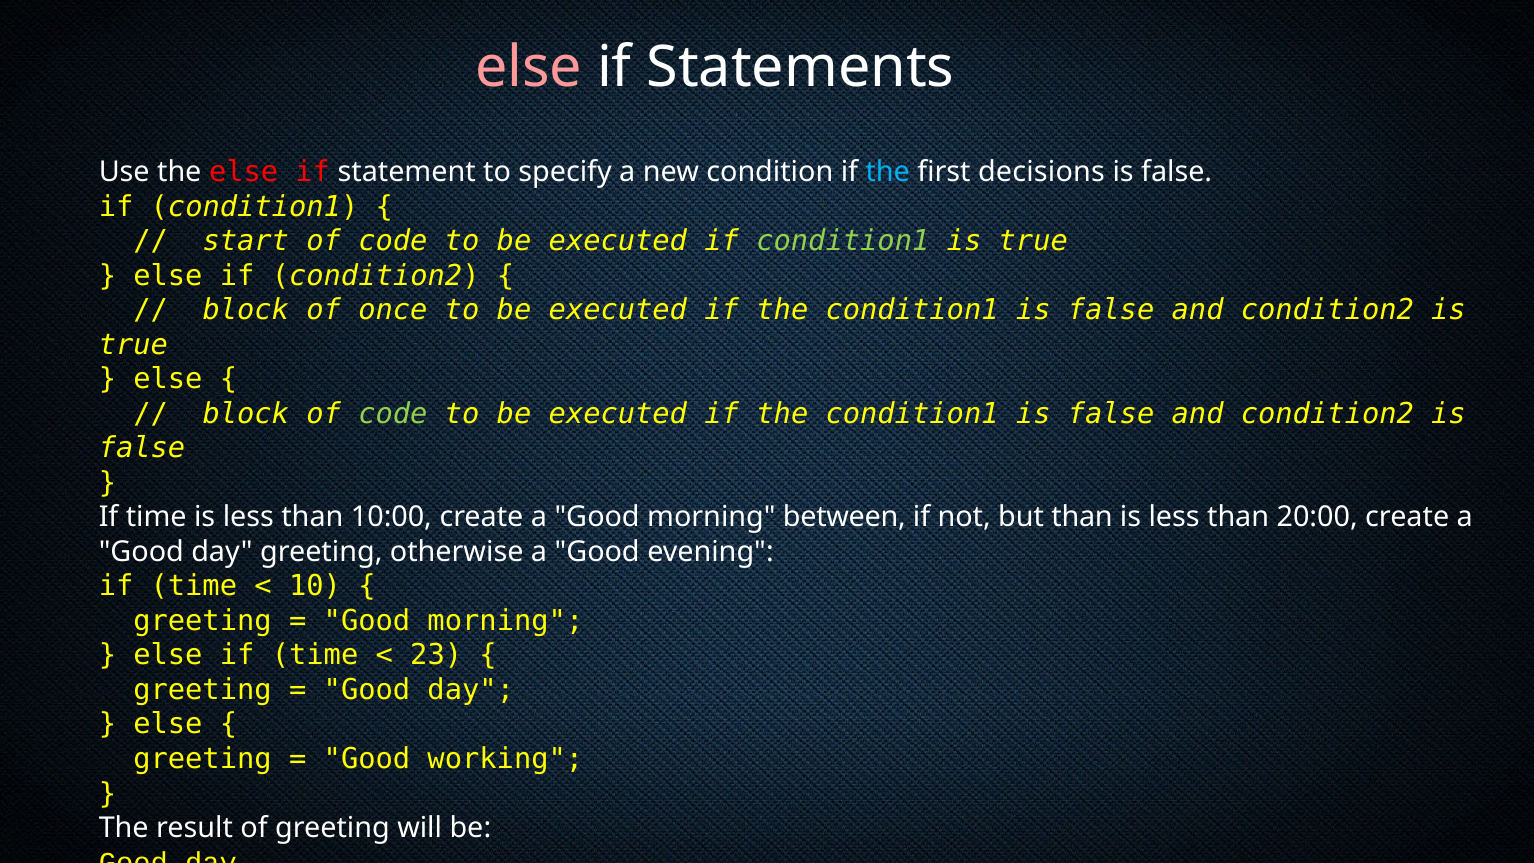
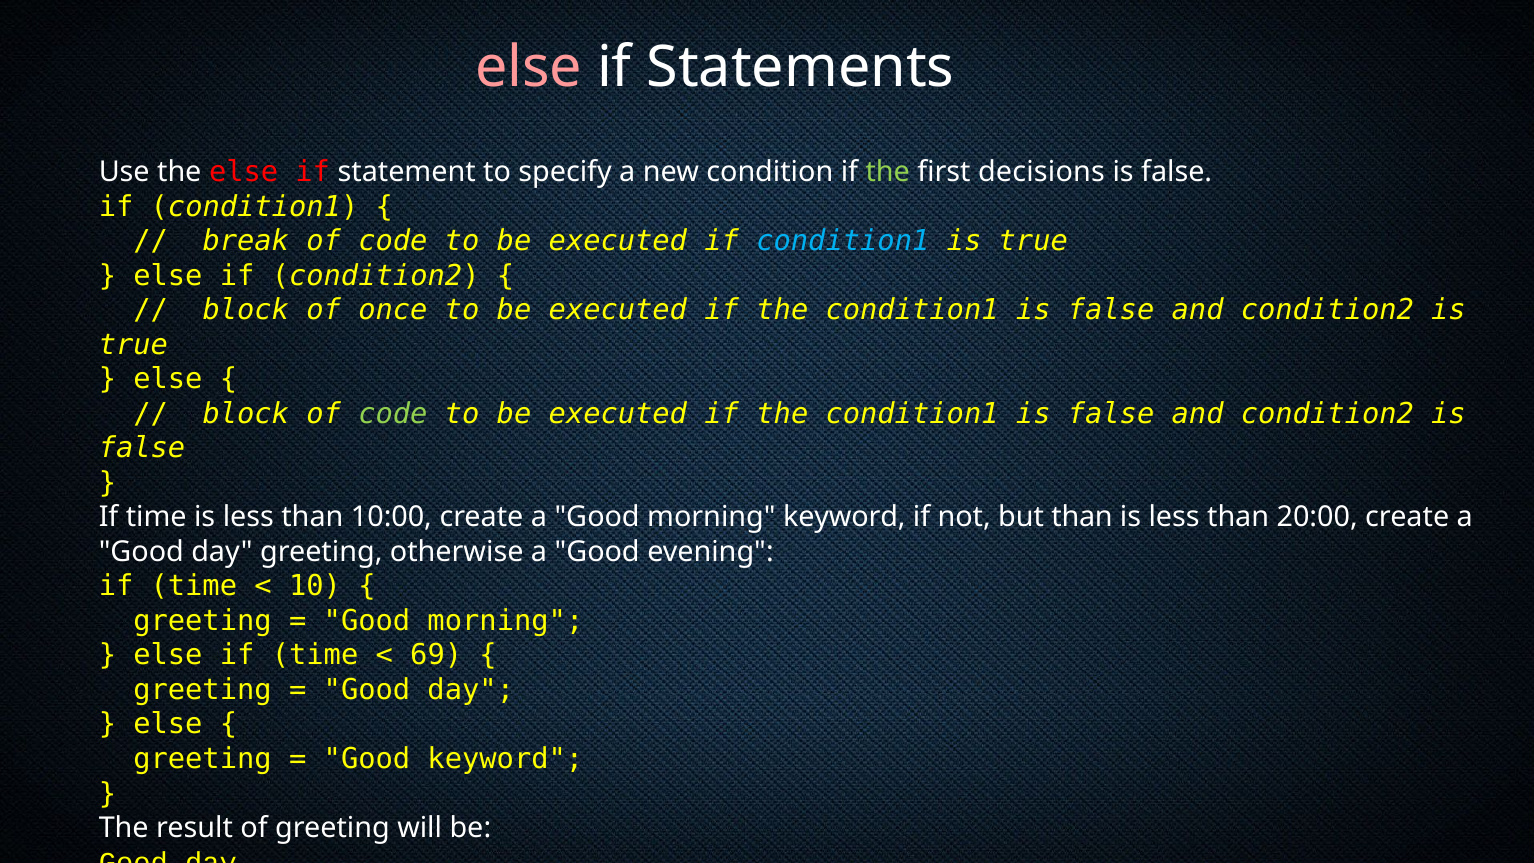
the colour: light blue -> light green (888, 172)
start: start -> break (246, 241)
condition1 colour: light green -> light blue (843, 241)
morning between: between -> keyword (844, 517)
23: 23 -> 69 (436, 655)
Good working: working -> keyword (505, 759)
